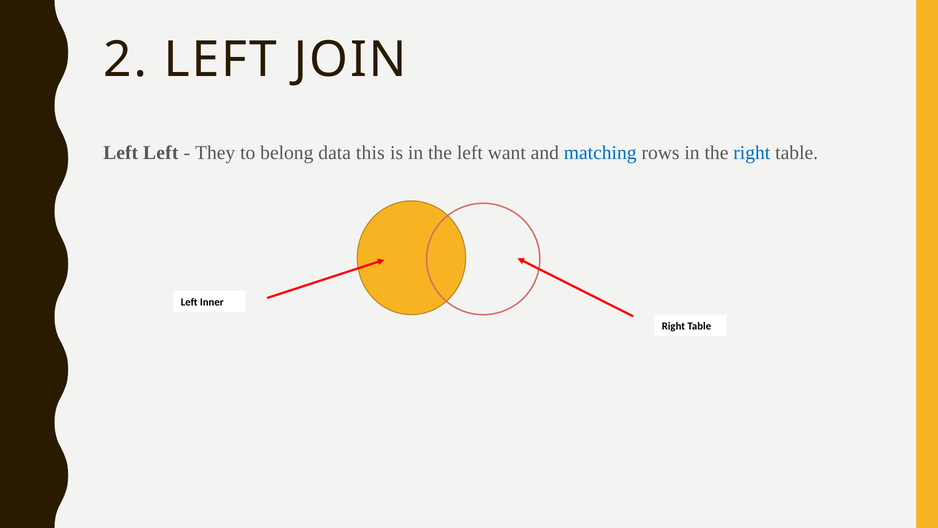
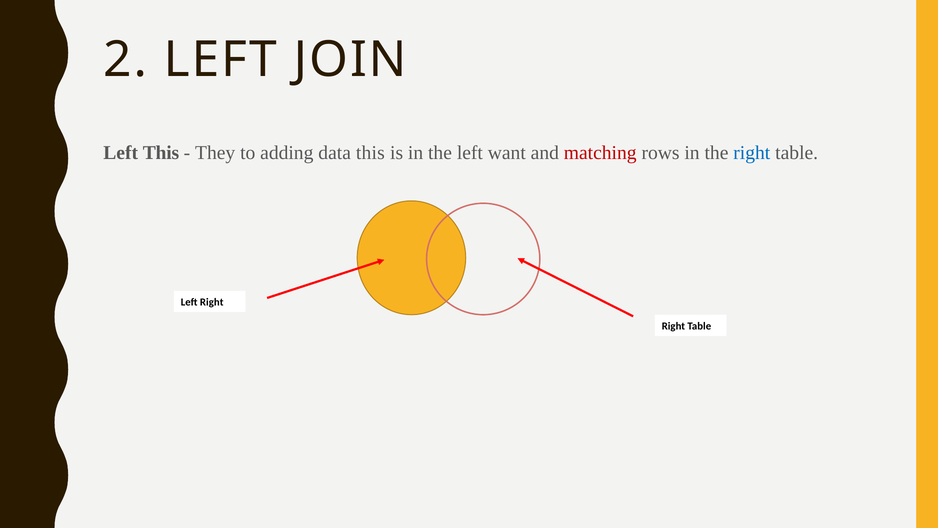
Left Left: Left -> This (161, 153)
belong: belong -> adding (287, 153)
matching colour: blue -> red (600, 153)
Left Inner: Inner -> Right (212, 302)
